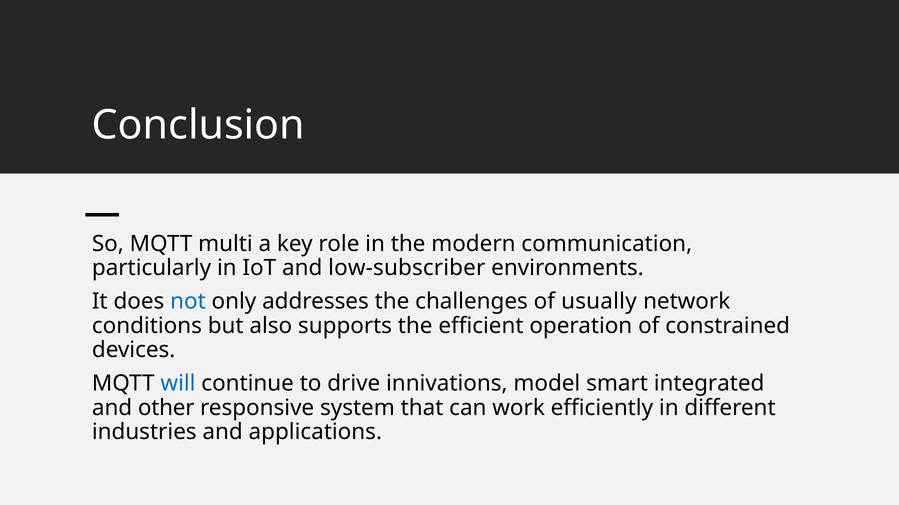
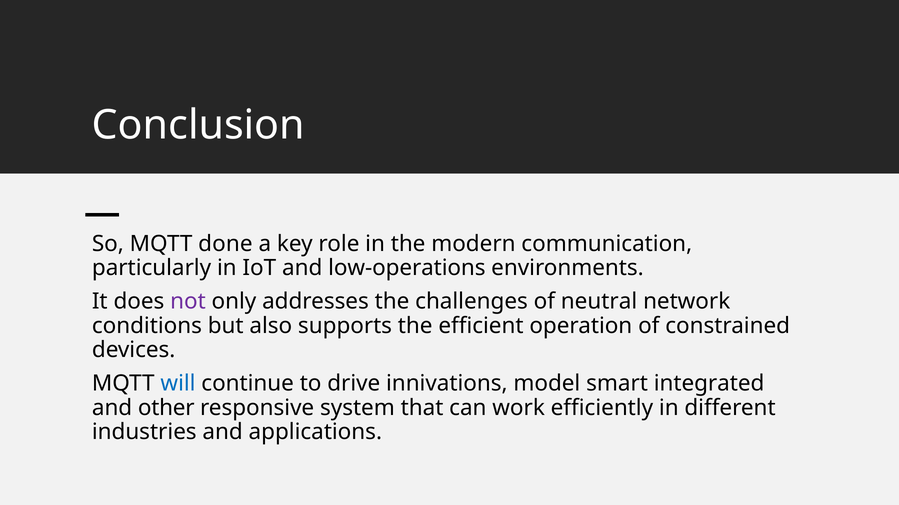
multi: multi -> done (225, 244)
low-subscriber: low-subscriber -> low-operations (407, 268)
not colour: blue -> purple (188, 302)
usually: usually -> neutral (599, 302)
